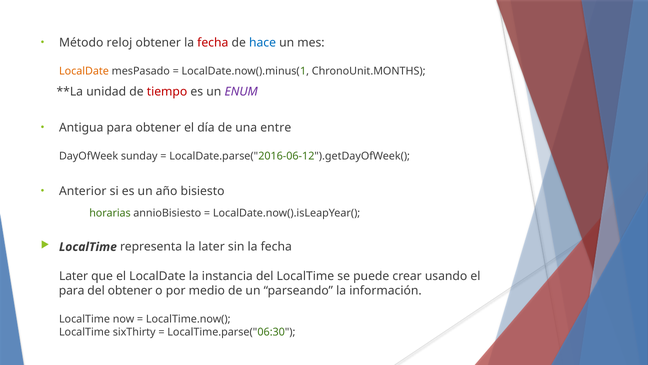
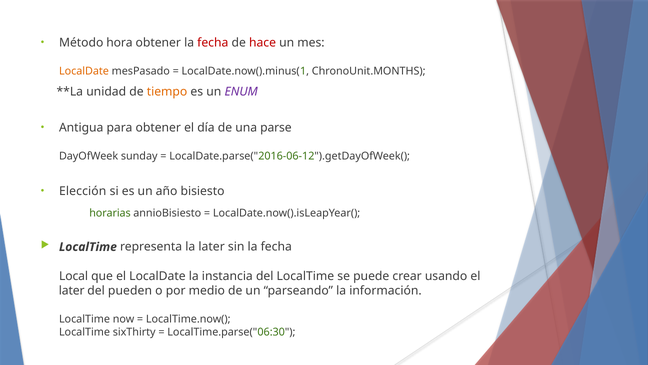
reloj: reloj -> hora (120, 43)
hace colour: blue -> red (263, 43)
tiempo colour: red -> orange (167, 92)
entre: entre -> parse (276, 128)
Anterior: Anterior -> Elección (83, 191)
Later: Later -> Local (74, 276)
para: para -> later (72, 290)
del obtener: obtener -> pueden (130, 290)
